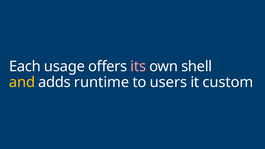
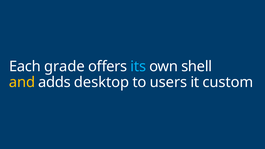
usage: usage -> grade (64, 66)
its colour: pink -> light blue (138, 66)
runtime: runtime -> desktop (102, 82)
